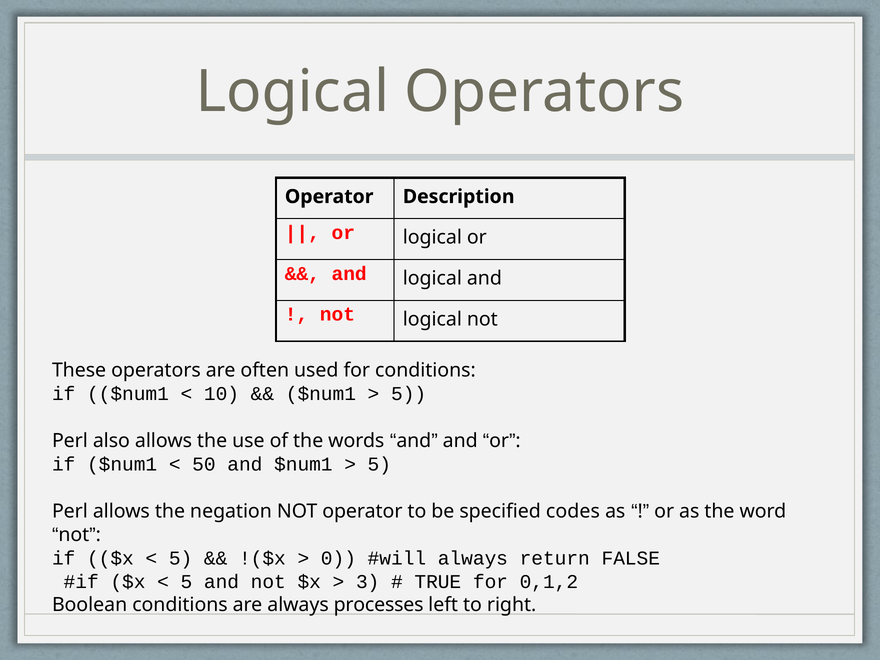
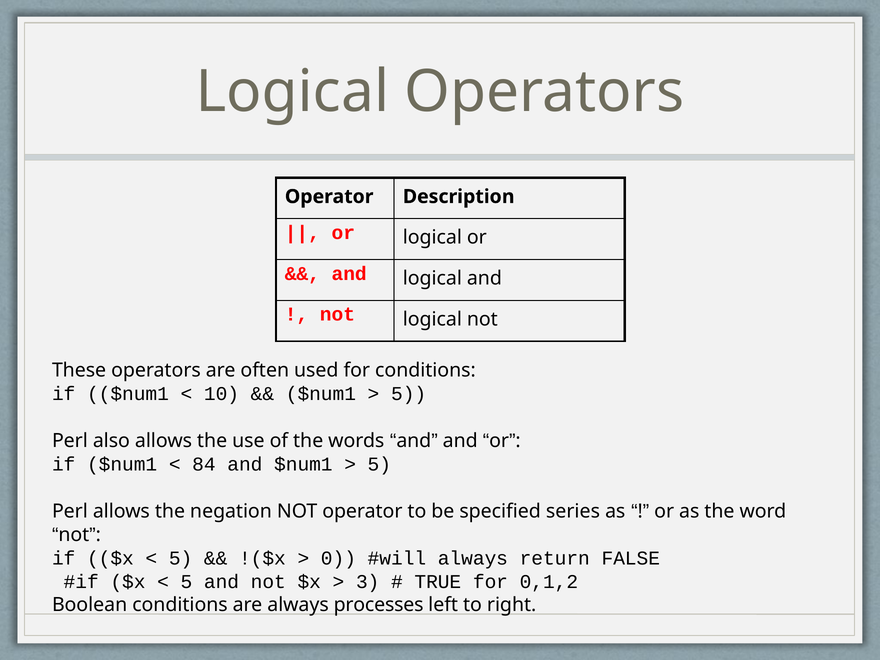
50: 50 -> 84 (204, 464)
codes: codes -> series (573, 511)
